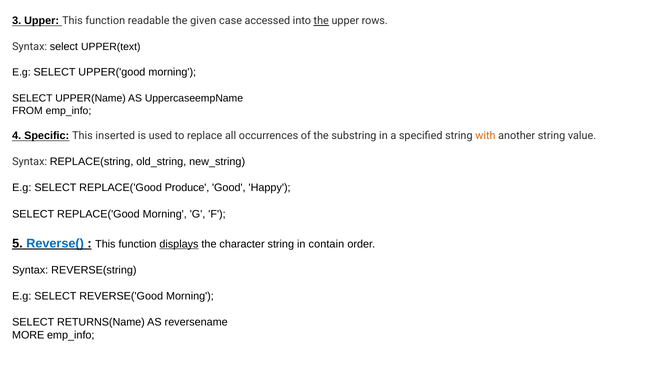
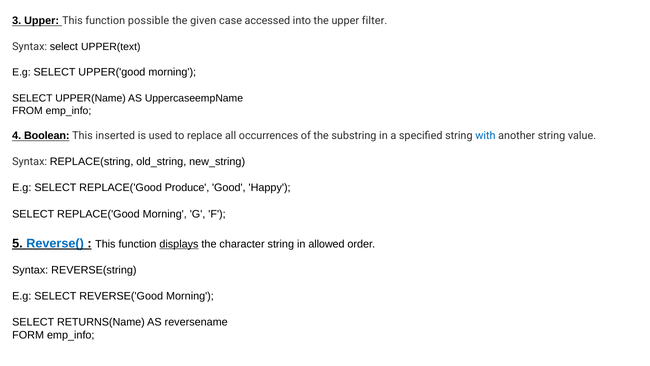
readable: readable -> possible (149, 21)
the underline: present -> none (321, 21)
rows: rows -> filter (375, 21)
Specific: Specific -> Boolean (47, 136)
with colour: orange -> blue (485, 136)
contain: contain -> allowed (326, 244)
MORE: MORE -> FORM (28, 335)
